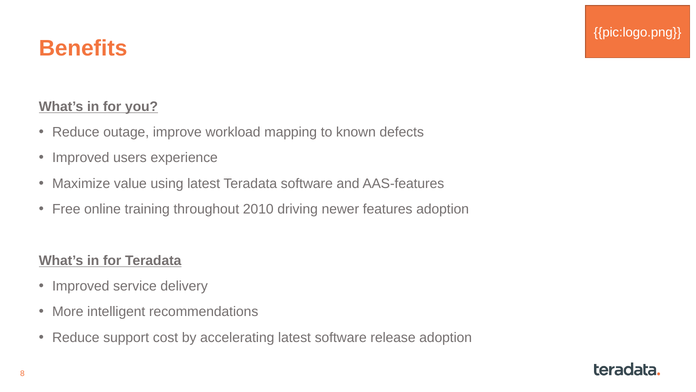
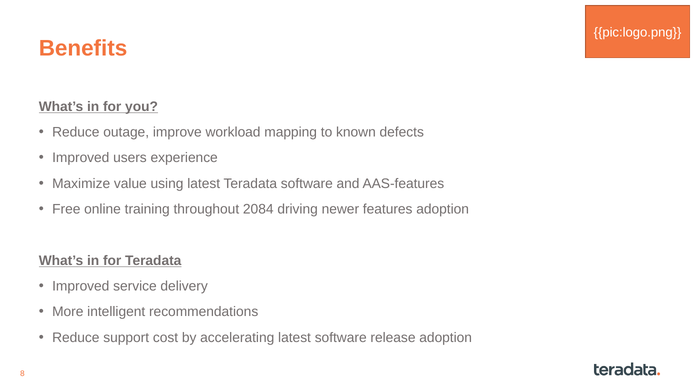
2010: 2010 -> 2084 (258, 209)
